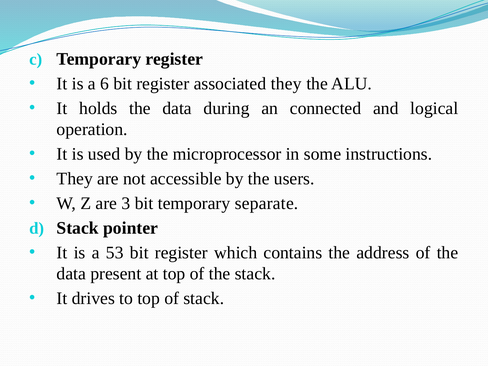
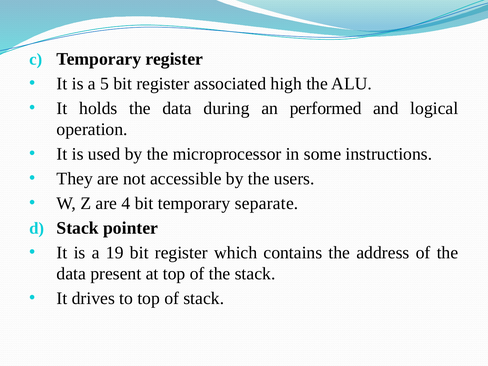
6: 6 -> 5 (105, 84)
associated they: they -> high (286, 84)
connected: connected -> performed (326, 108)
3: 3 -> 4 (126, 203)
53: 53 -> 19 (115, 253)
